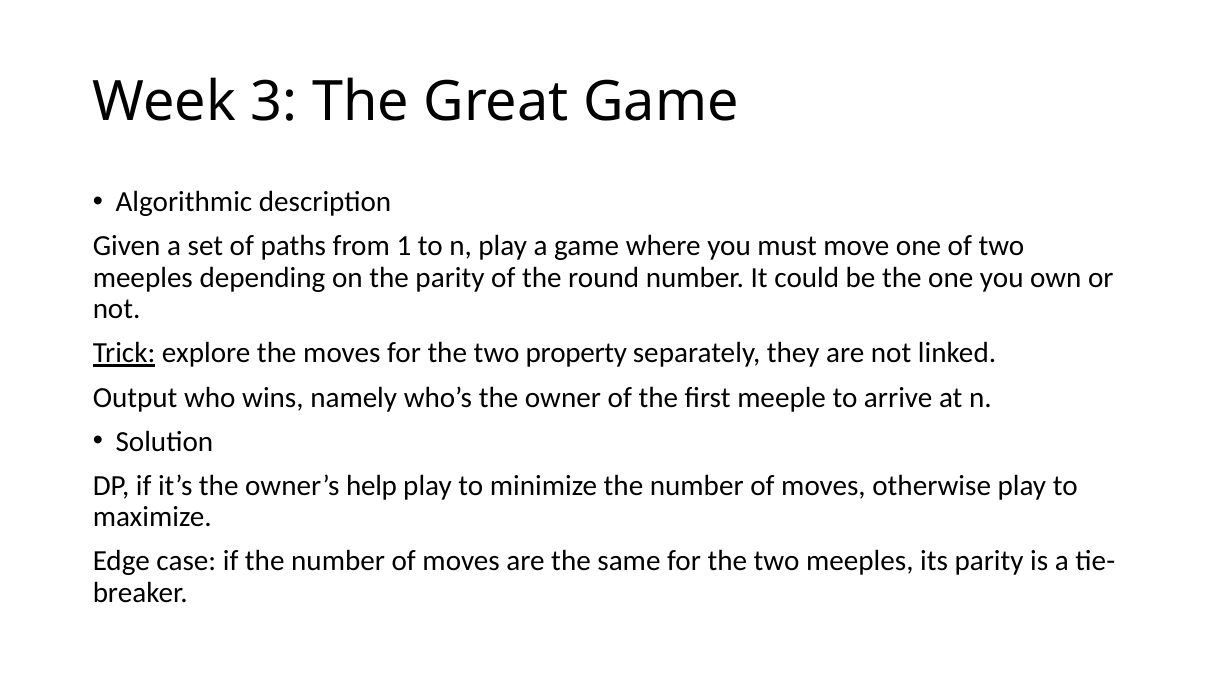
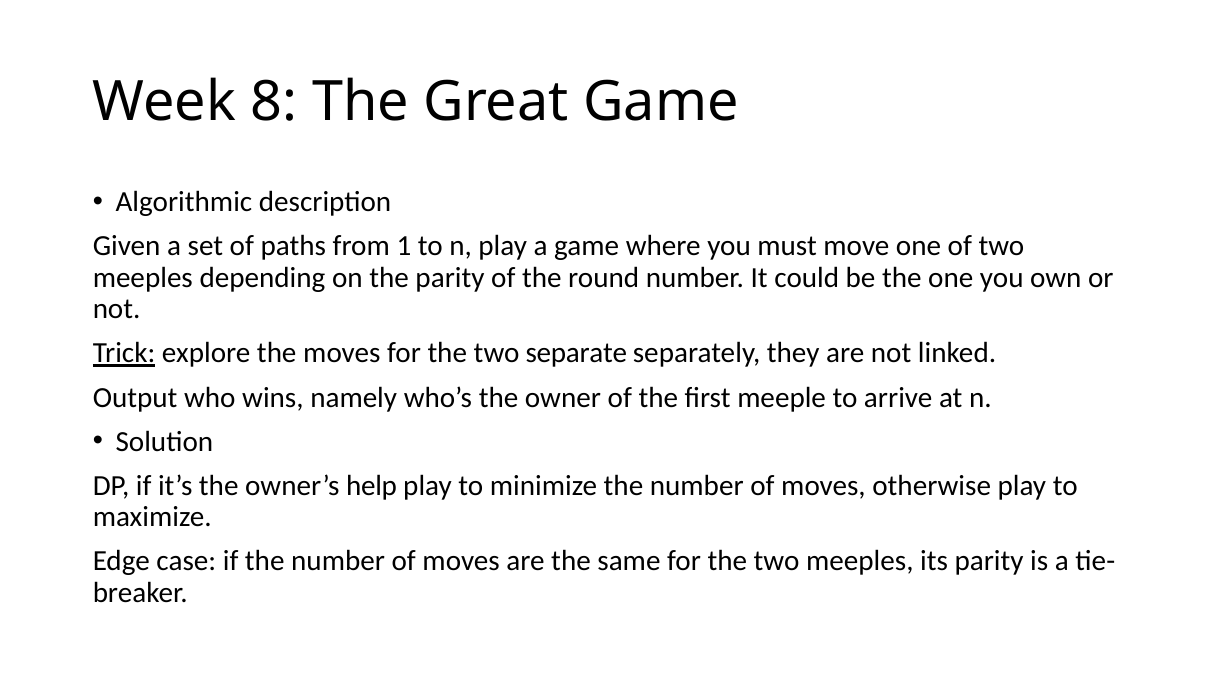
3: 3 -> 8 (274, 102)
property: property -> separate (576, 354)
